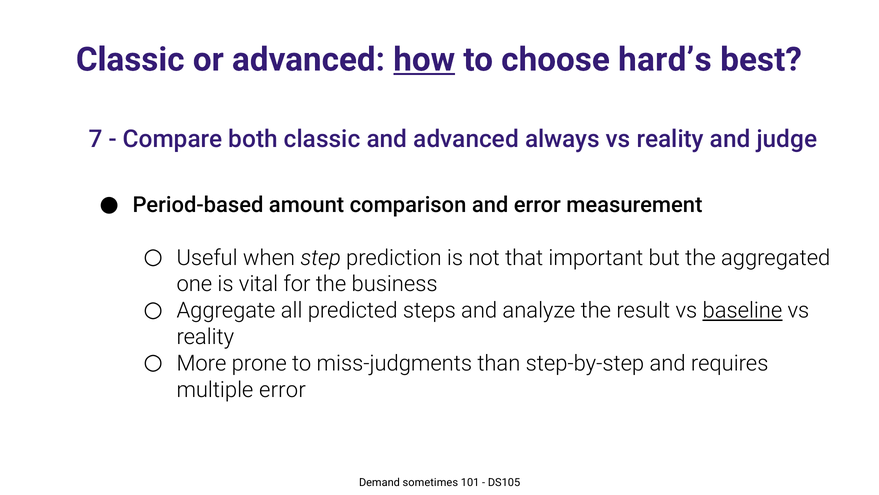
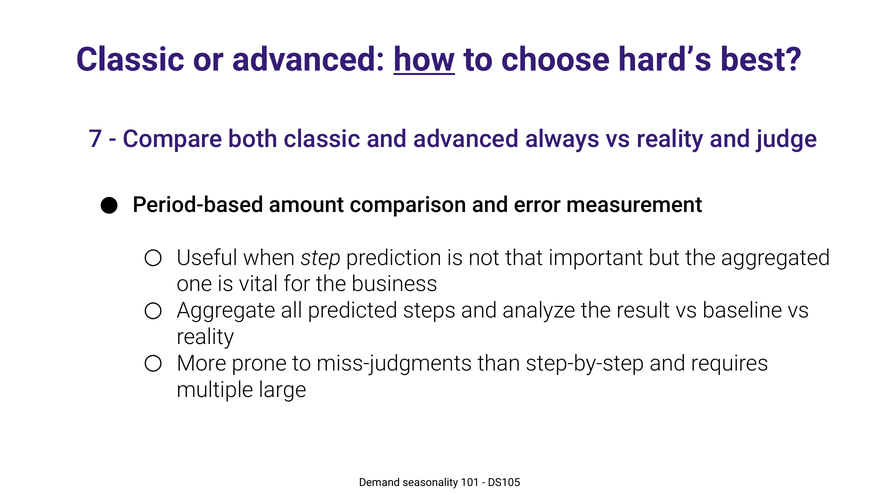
baseline underline: present -> none (742, 310)
multiple error: error -> large (283, 389)
sometimes: sometimes -> seasonality (430, 482)
